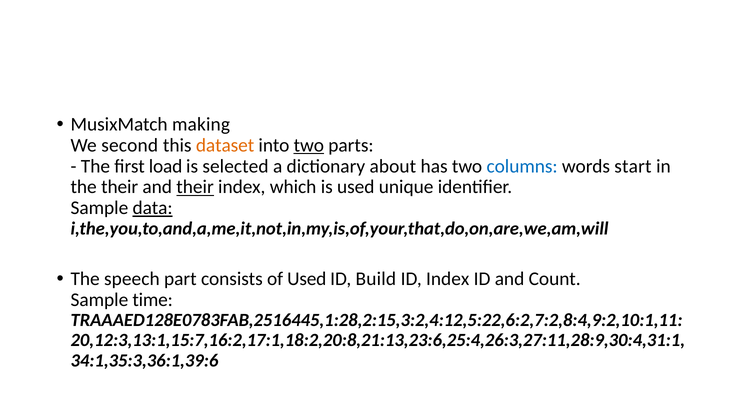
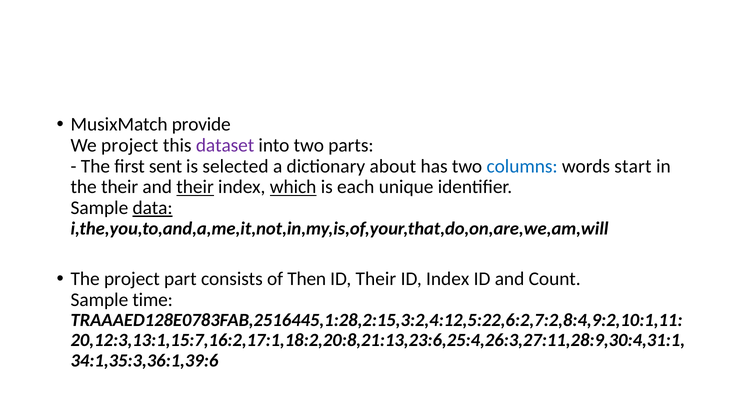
making: making -> provide (201, 124)
We second: second -> project (130, 145)
dataset colour: orange -> purple (225, 145)
two underline: present -> none (309, 145)
load: load -> sent (166, 166)
which underline: none -> present (293, 187)
is used: used -> each (356, 187)
The speech: speech -> project (132, 279)
of Used: Used -> Then (307, 279)
ID Build: Build -> Their (376, 279)
